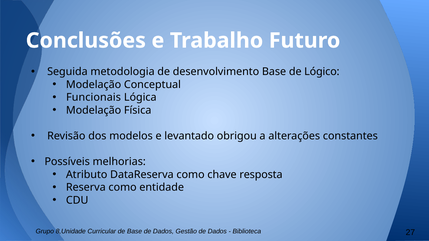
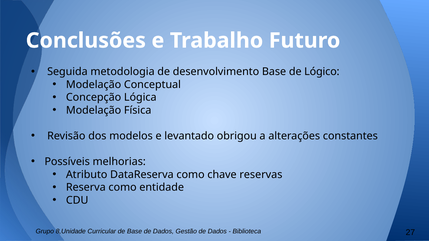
Funcionais: Funcionais -> Concepção (94, 98)
resposta: resposta -> reservas (261, 175)
